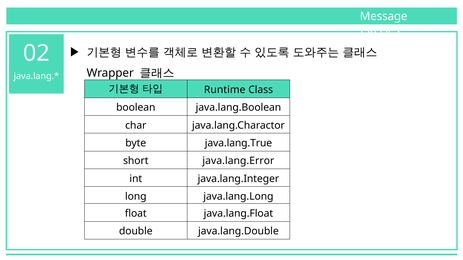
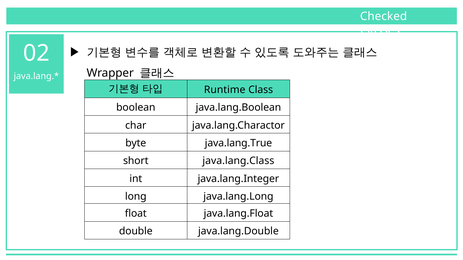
Message: Message -> Checked (384, 16)
java.lang.Error: java.lang.Error -> java.lang.Class (238, 161)
